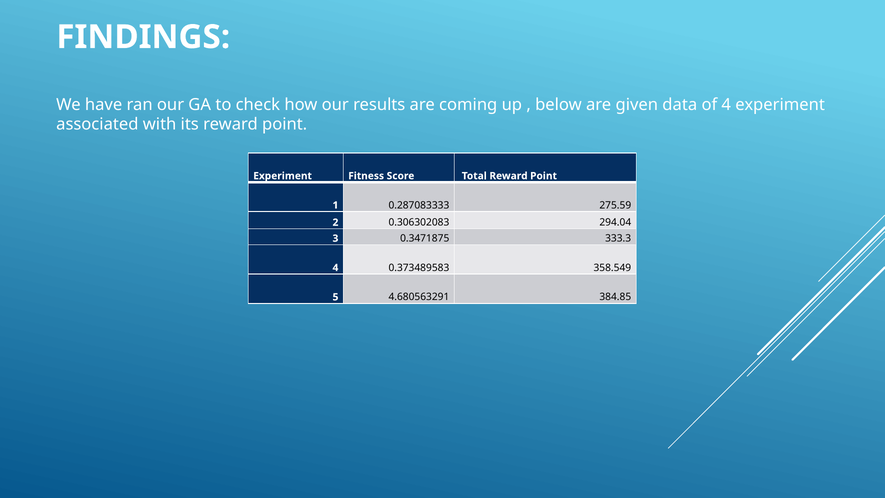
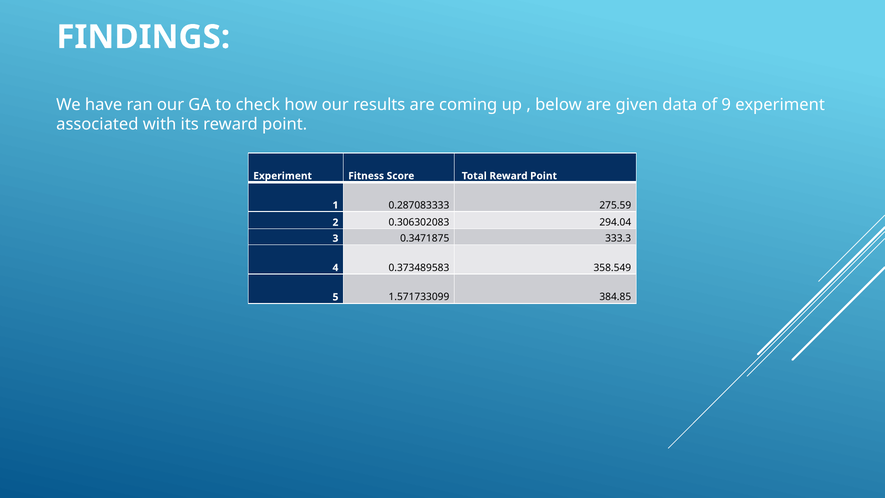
of 4: 4 -> 9 (726, 105)
4.680563291: 4.680563291 -> 1.571733099 (419, 297)
